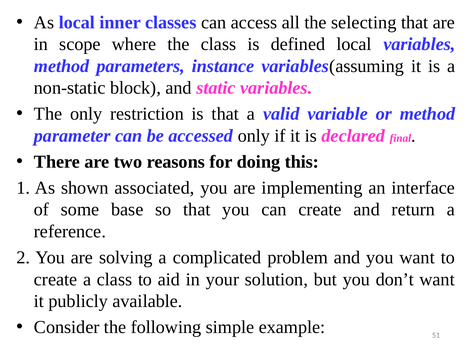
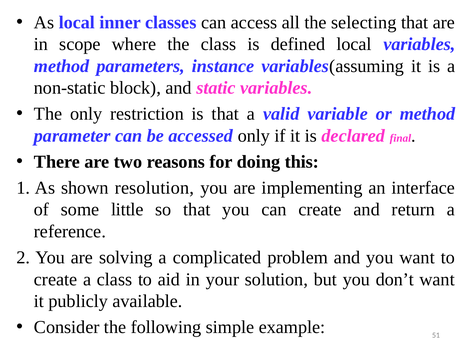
associated: associated -> resolution (154, 188)
base: base -> little (127, 210)
